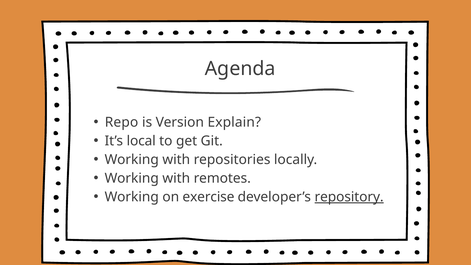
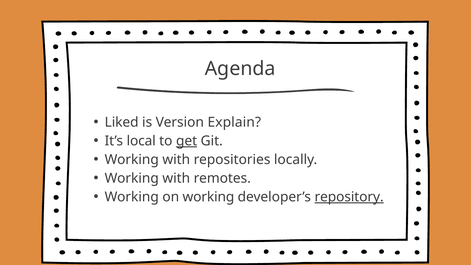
Repo: Repo -> Liked (122, 122)
get underline: none -> present (187, 141)
on exercise: exercise -> working (208, 197)
